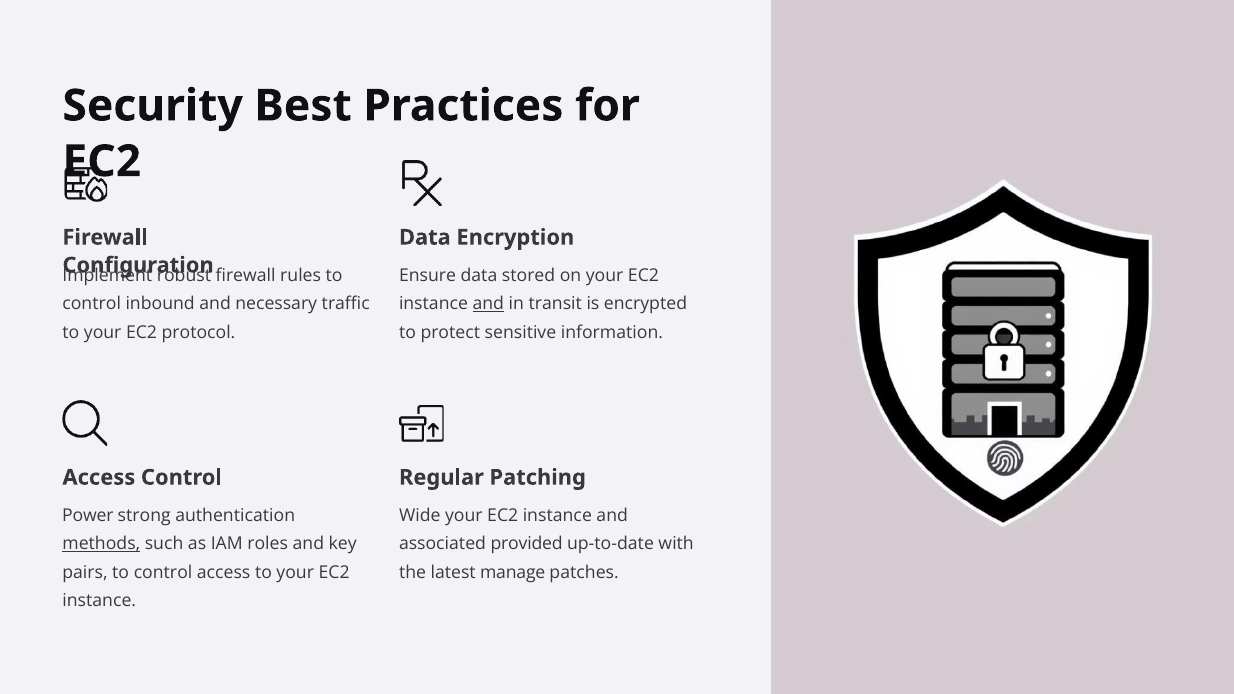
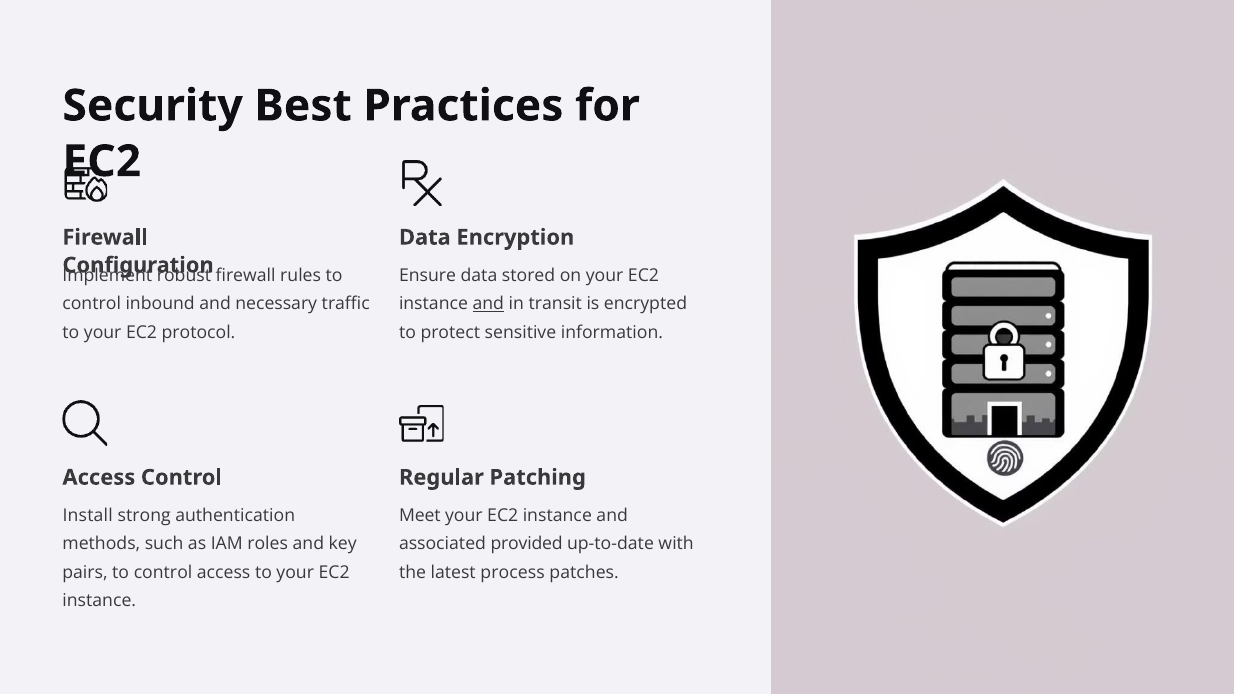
Power: Power -> Install (88, 516)
Wide: Wide -> Meet (420, 516)
methods underline: present -> none (101, 544)
manage: manage -> process (513, 572)
